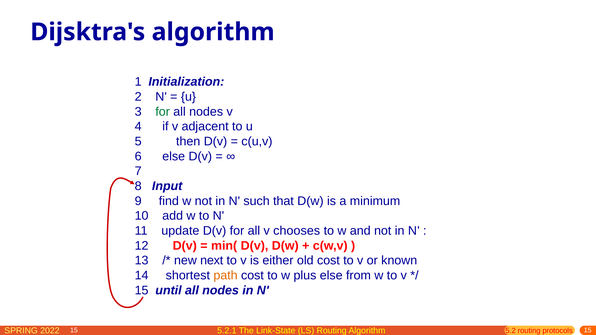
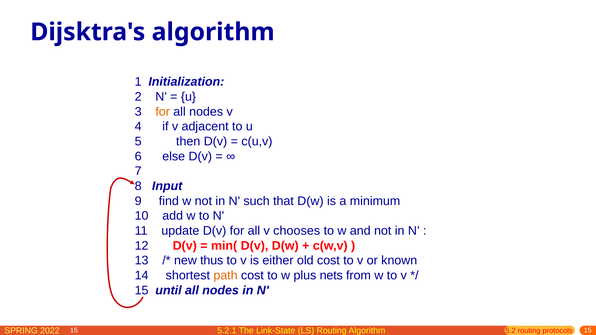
for colour: green -> orange (163, 112)
next: next -> thus (212, 261)
plus else: else -> nets (331, 276)
